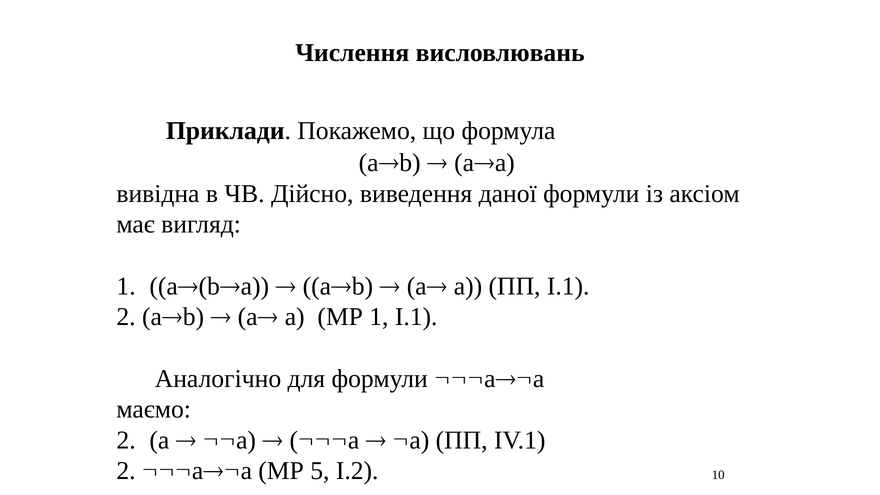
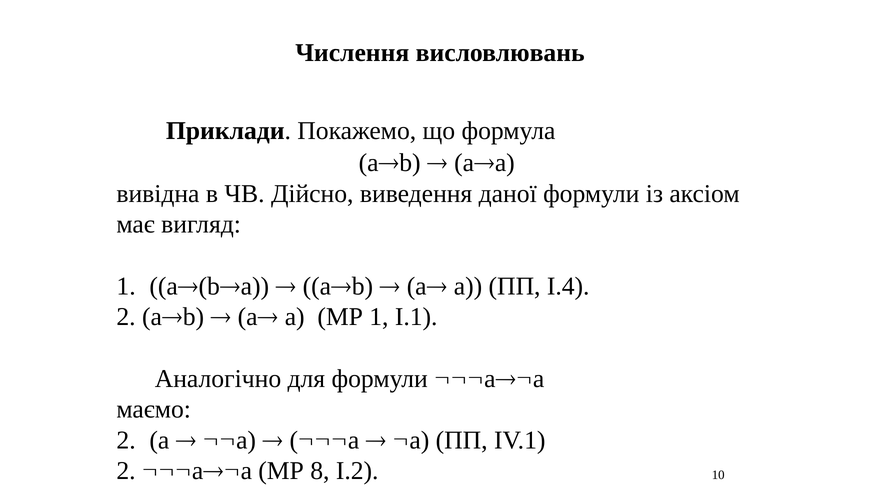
ПП I.1: I.1 -> I.4 (568, 286)
5: 5 -> 8 (320, 471)
